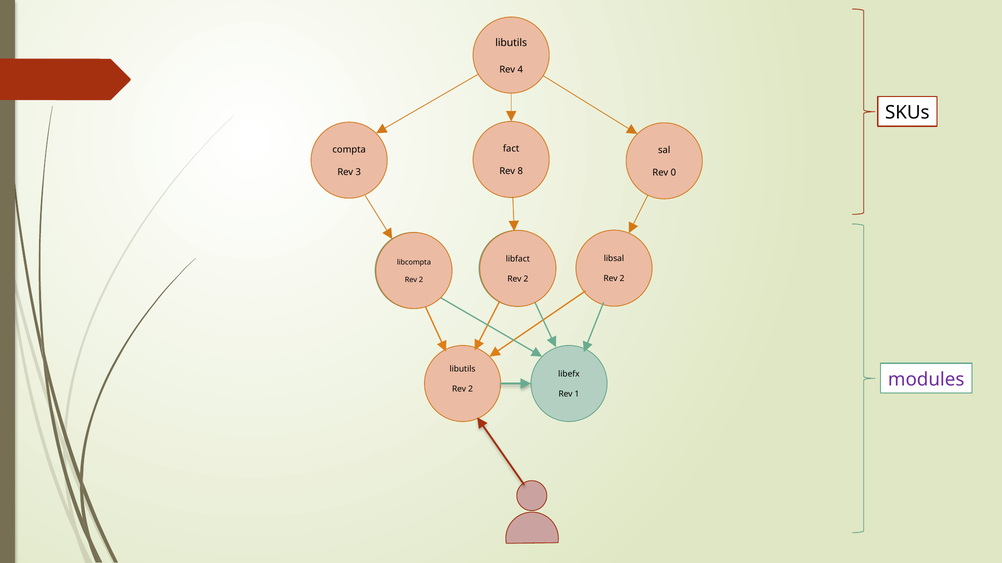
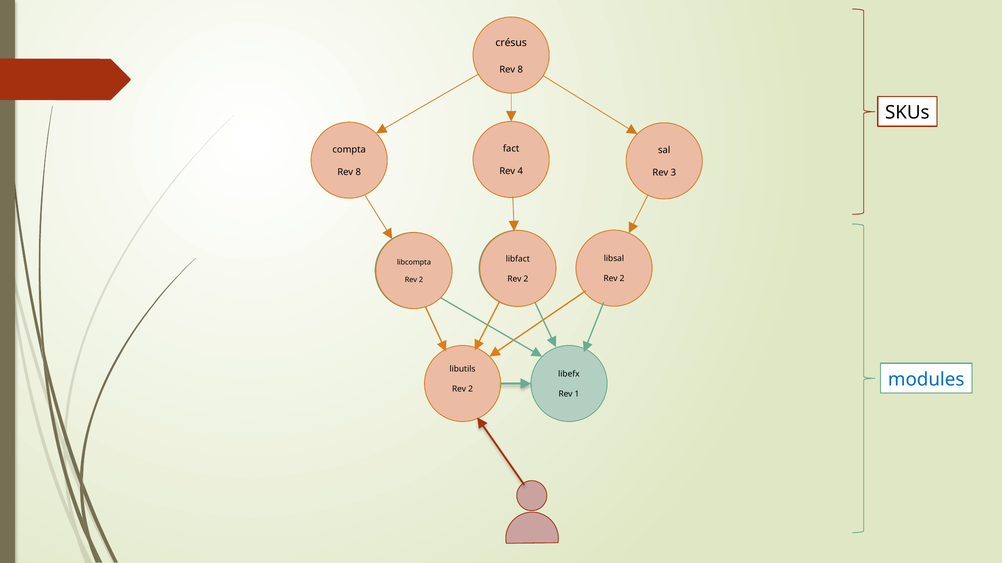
libutils: libutils -> crésus (511, 43)
4: 4 -> 8 (520, 70)
8: 8 -> 4 (520, 172)
3: 3 -> 8 (358, 172)
0: 0 -> 3 (673, 173)
modules colour: purple -> blue (926, 380)
